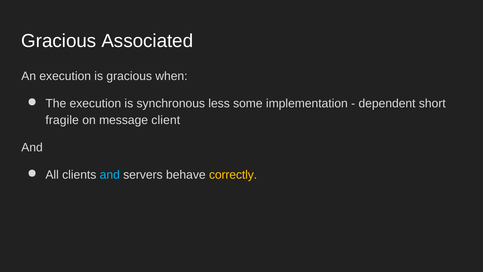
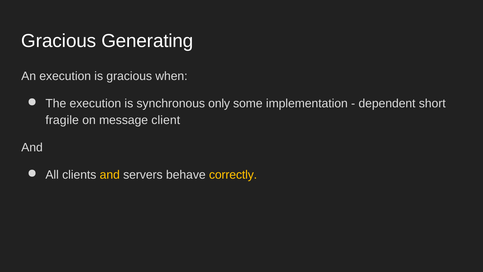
Associated: Associated -> Generating (147, 41)
less: less -> only (219, 103)
and colour: light blue -> yellow (110, 175)
